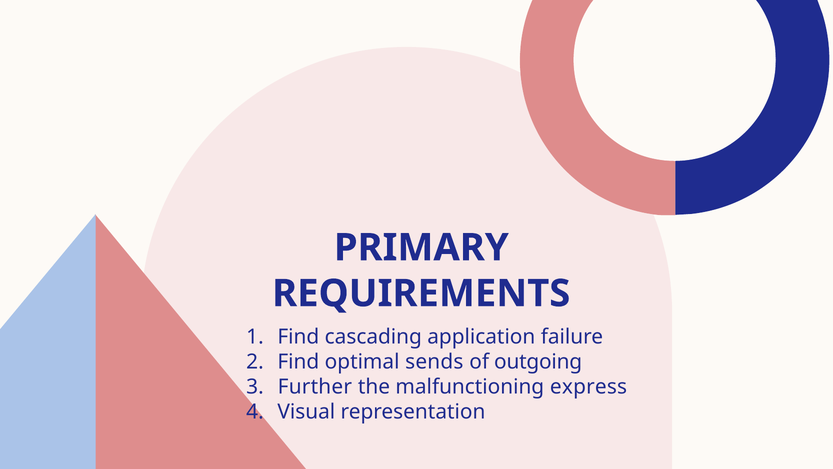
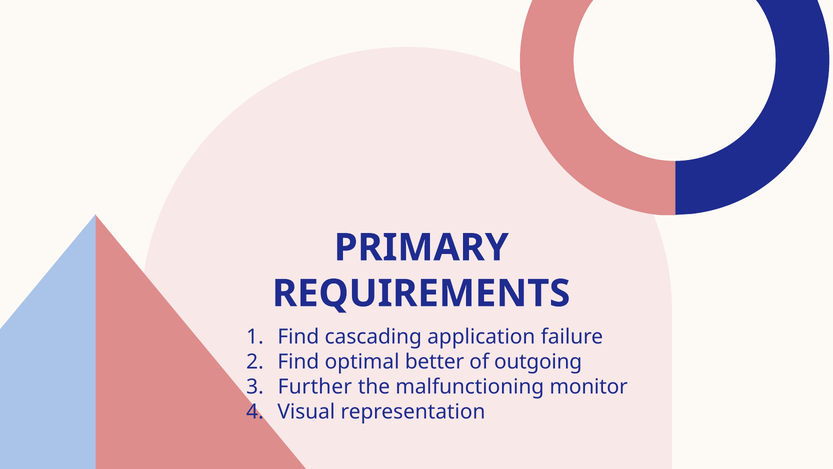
sends: sends -> better (435, 361)
express: express -> monitor (589, 386)
